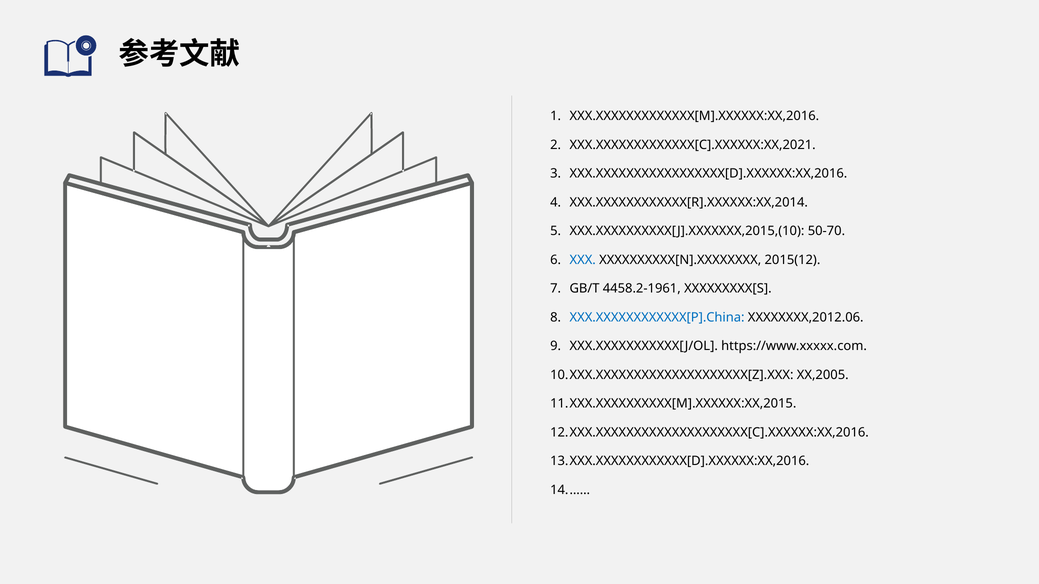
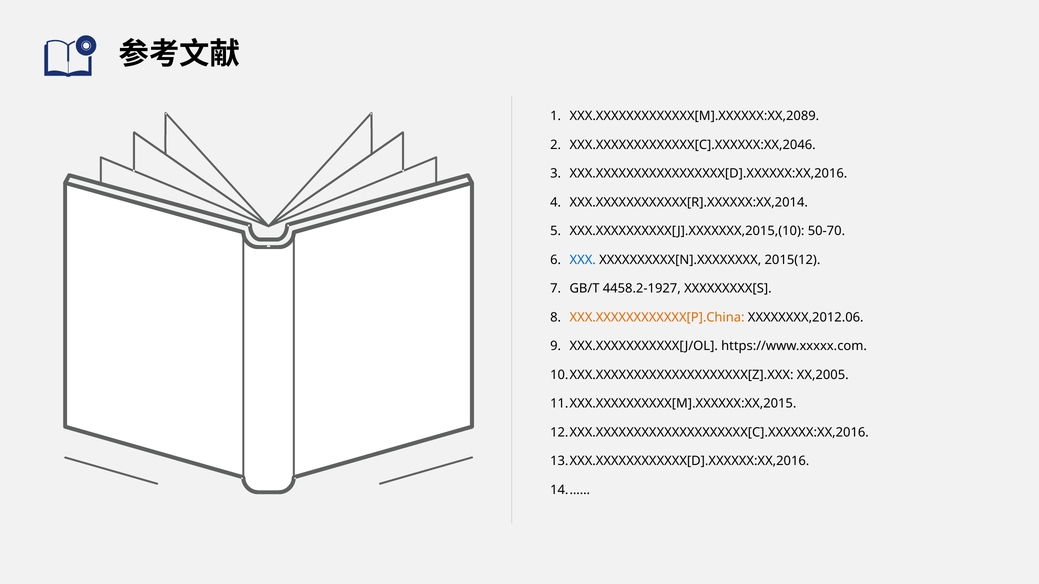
XXX.XXXXXXXXXXXXX[M].XXXXXX:XX,2016: XXX.XXXXXXXXXXXXX[M].XXXXXX:XX,2016 -> XXX.XXXXXXXXXXXXX[M].XXXXXX:XX,2089 (694, 116)
XXX.XXXXXXXXXXXXX[C].XXXXXX:XX,2021: XXX.XXXXXXXXXXXXX[C].XXXXXX:XX,2021 -> XXX.XXXXXXXXXXXXX[C].XXXXXX:XX,2046 (693, 145)
4458.2-1961: 4458.2-1961 -> 4458.2-1927 (642, 289)
XXX.XXXXXXXXXXXX[P].China colour: blue -> orange (657, 318)
